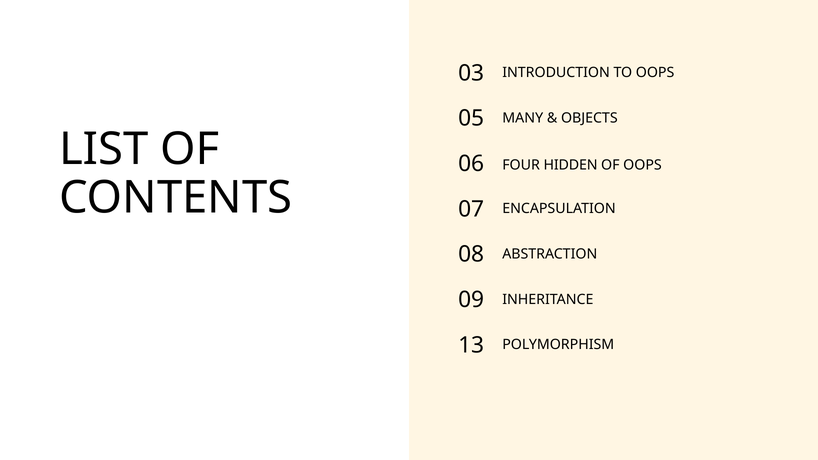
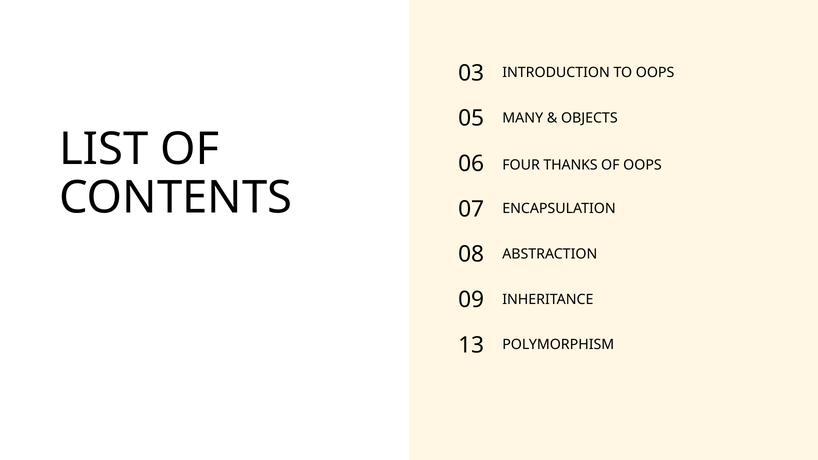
HIDDEN: HIDDEN -> THANKS (571, 165)
